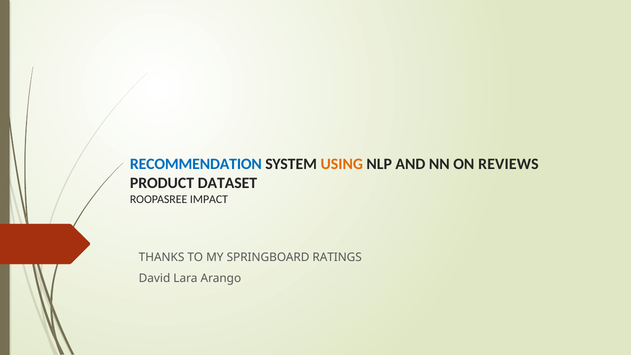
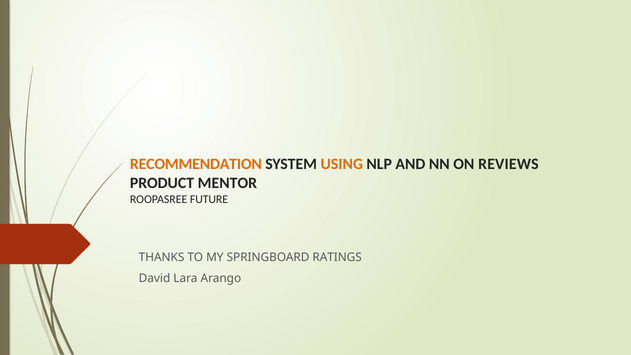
RECOMMENDATION colour: blue -> orange (196, 164)
DATASET: DATASET -> MENTOR (227, 183)
IMPACT: IMPACT -> FUTURE (209, 199)
